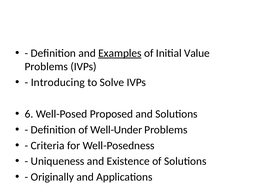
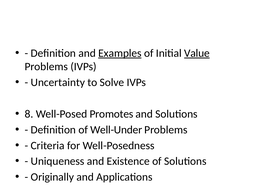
Value underline: none -> present (197, 53)
Introducing: Introducing -> Uncertainty (58, 83)
6: 6 -> 8 (29, 114)
Proposed: Proposed -> Promotes (111, 114)
